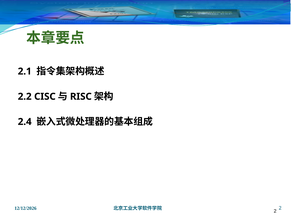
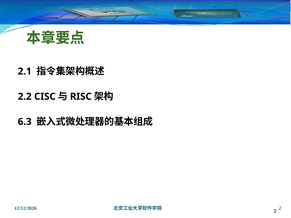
2.4: 2.4 -> 6.3 (25, 122)
